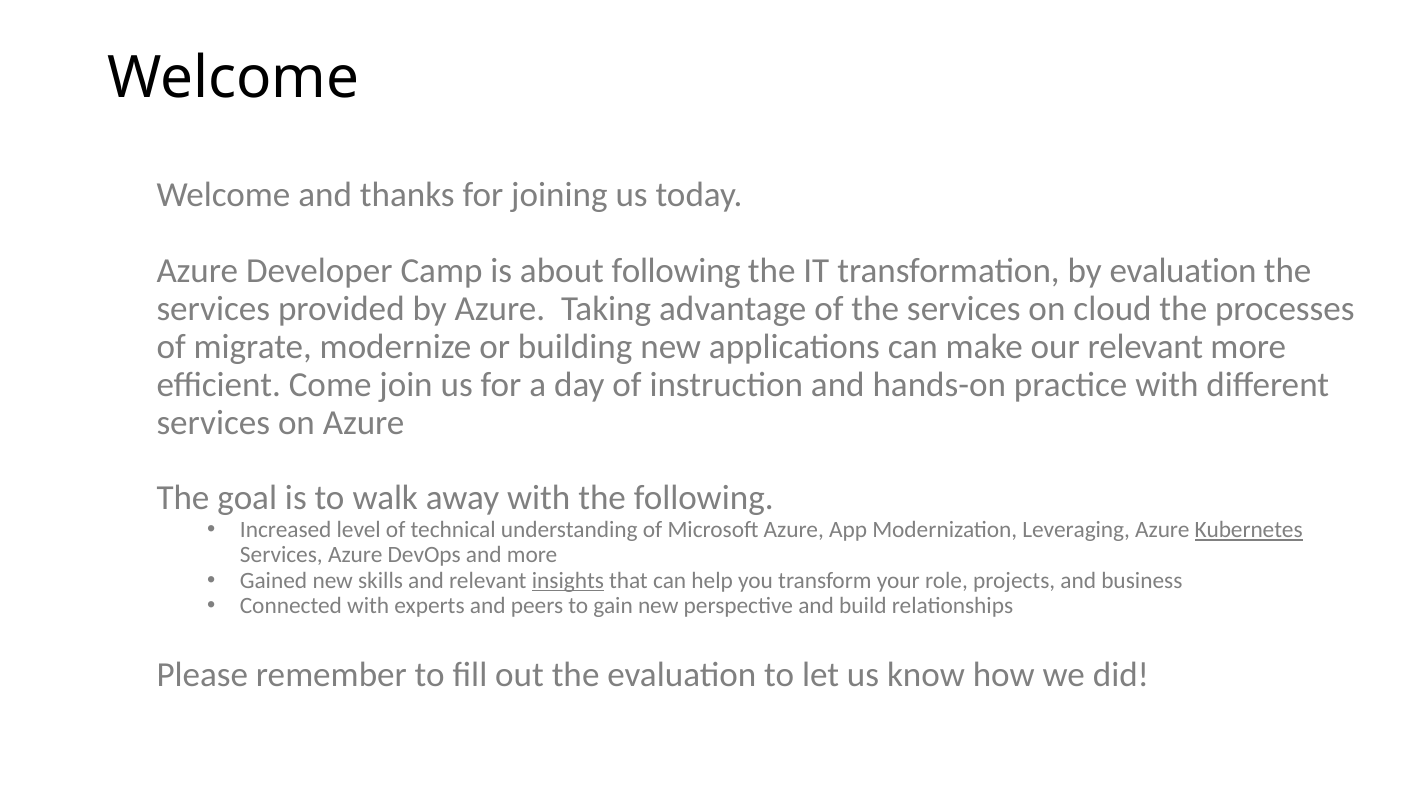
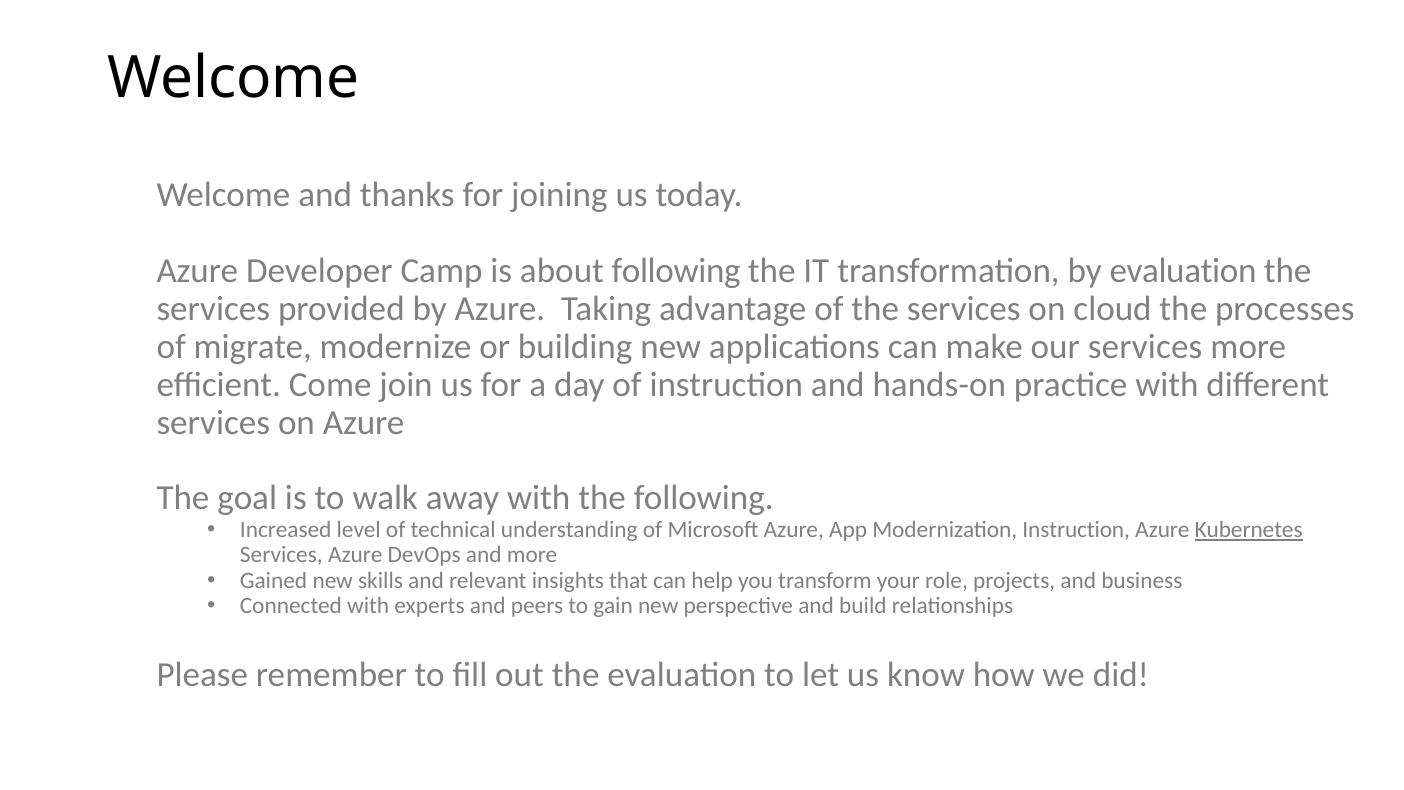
our relevant: relevant -> services (1145, 347)
Modernization Leveraging: Leveraging -> Instruction (1076, 530)
insights underline: present -> none (568, 580)
